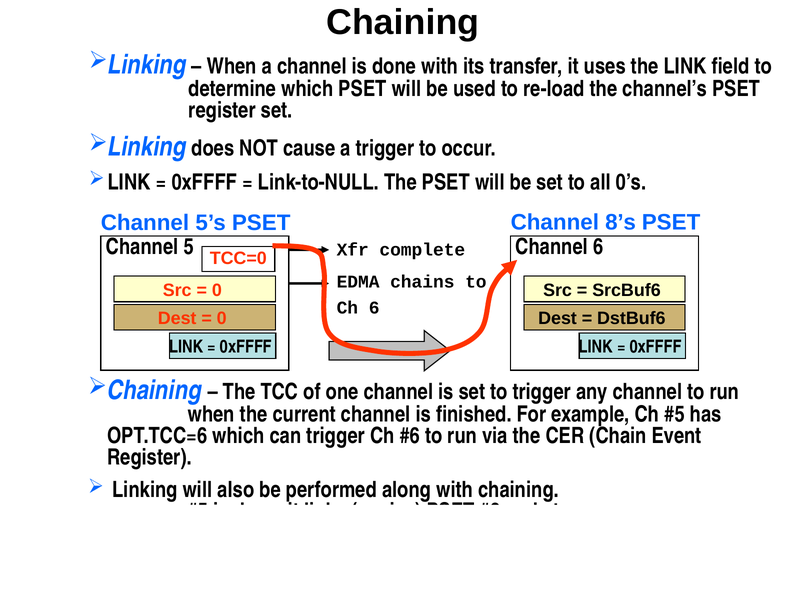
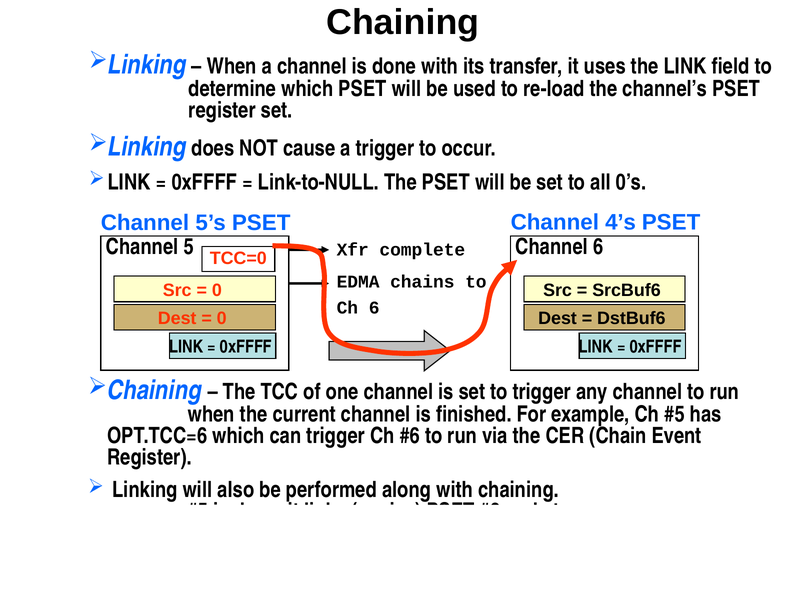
8’s: 8’s -> 4’s (621, 222)
